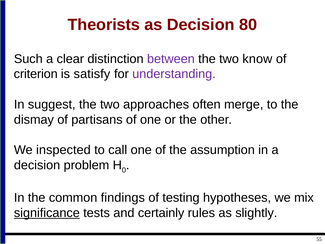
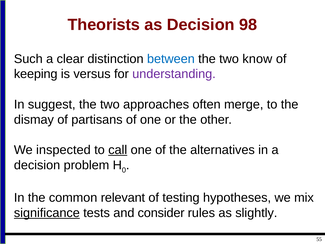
80: 80 -> 98 (248, 25)
between colour: purple -> blue (171, 59)
criterion: criterion -> keeping (36, 74)
satisfy: satisfy -> versus (92, 74)
call underline: none -> present (118, 150)
assumption: assumption -> alternatives (223, 150)
findings: findings -> relevant (123, 197)
certainly: certainly -> consider (161, 213)
